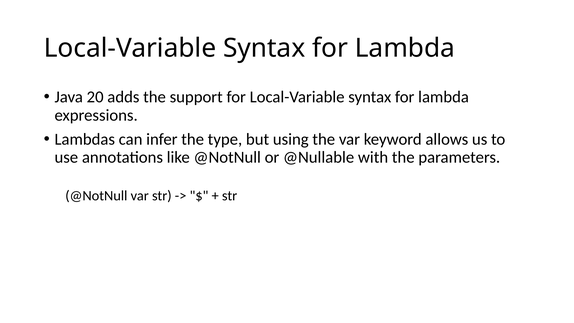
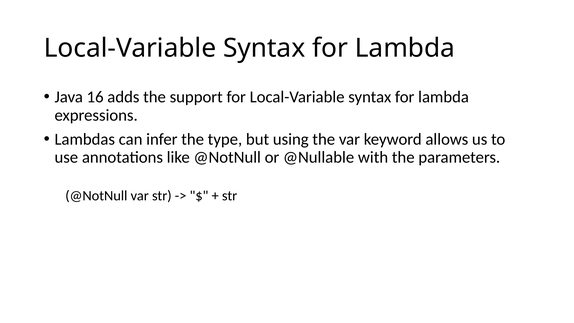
20: 20 -> 16 (95, 97)
